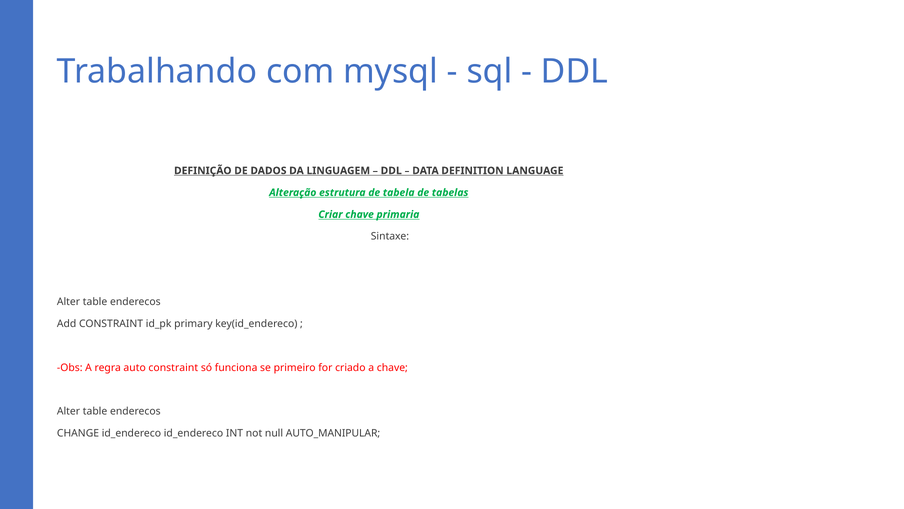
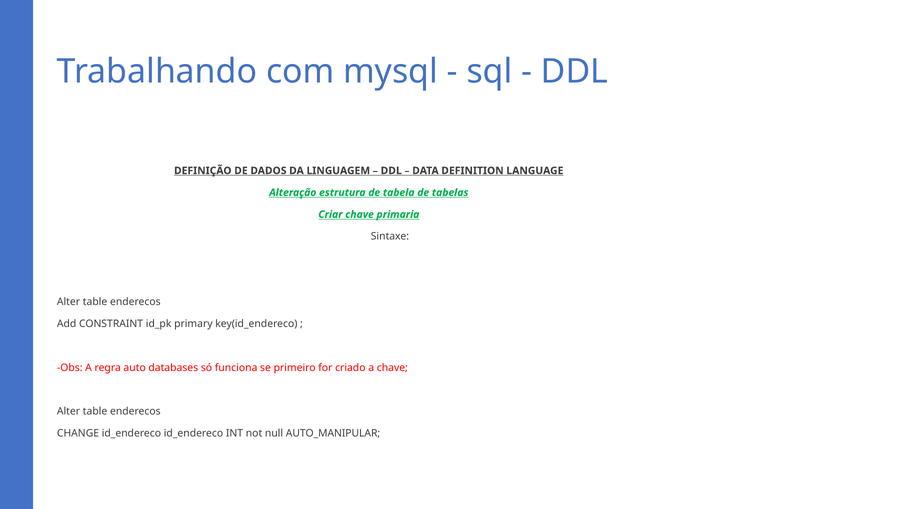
auto constraint: constraint -> databases (173, 367)
